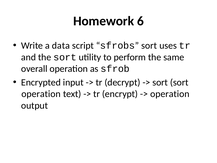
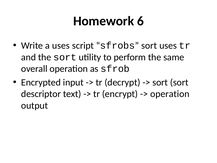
a data: data -> uses (61, 46)
operation: operation -> descriptor (41, 94)
